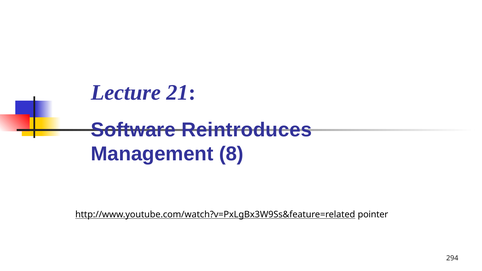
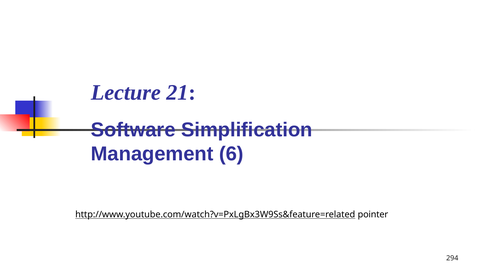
Reintroduces: Reintroduces -> Simplification (247, 130)
8: 8 -> 6 (231, 154)
